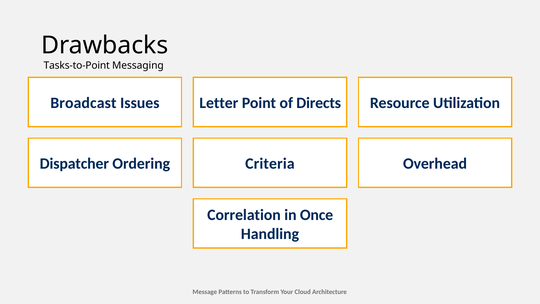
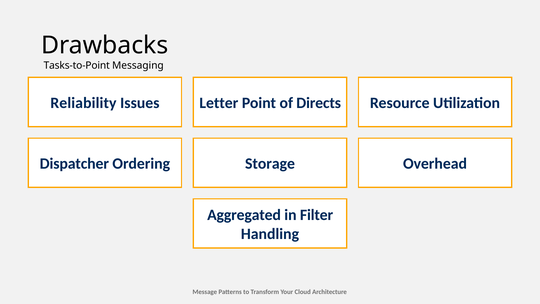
Broadcast: Broadcast -> Reliability (83, 103)
Criteria: Criteria -> Storage (270, 164)
Correlation: Correlation -> Aggregated (244, 215)
Once: Once -> Filter (317, 215)
